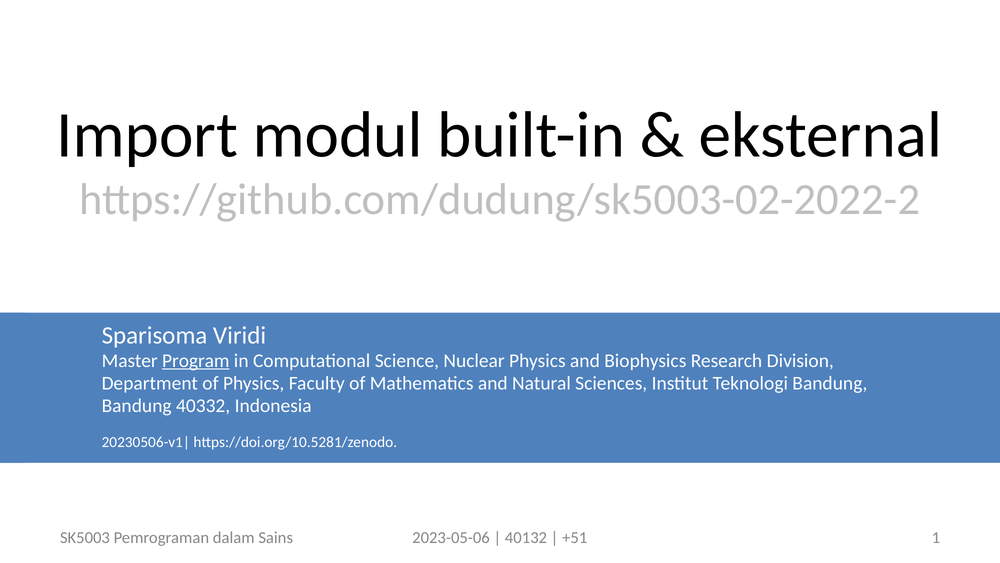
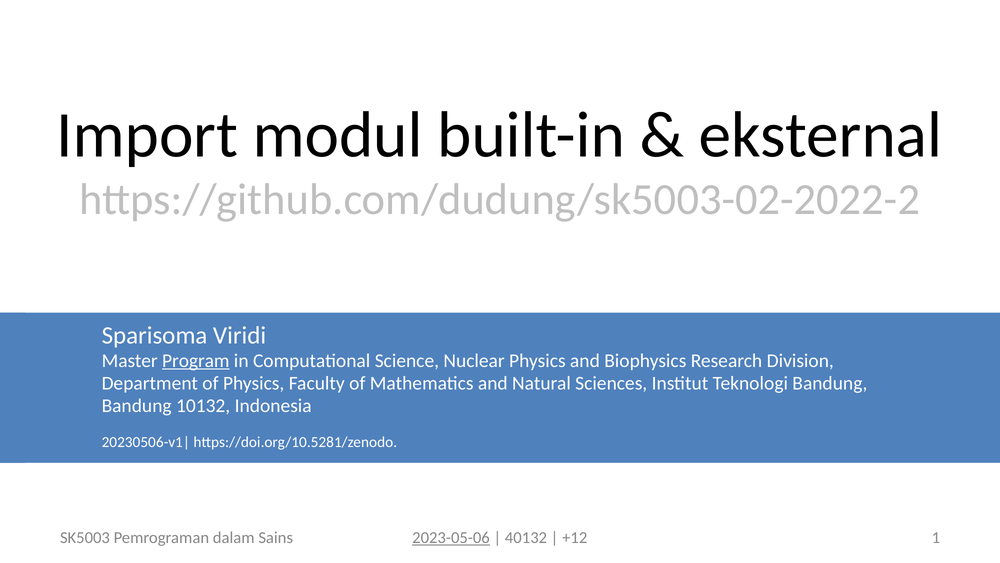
40332: 40332 -> 10132 (203, 406)
2023-05-06 underline: none -> present (451, 537)
+51: +51 -> +12 (575, 537)
